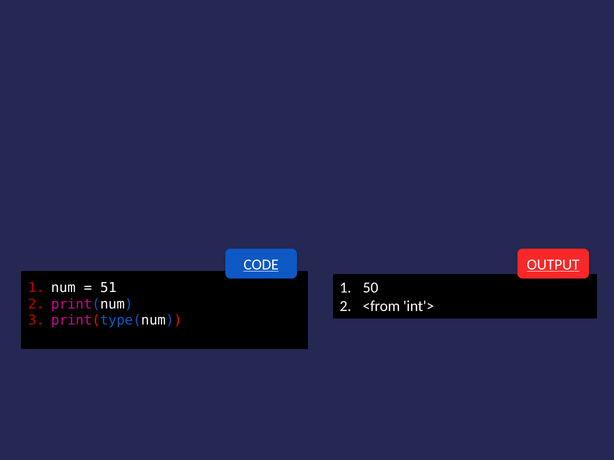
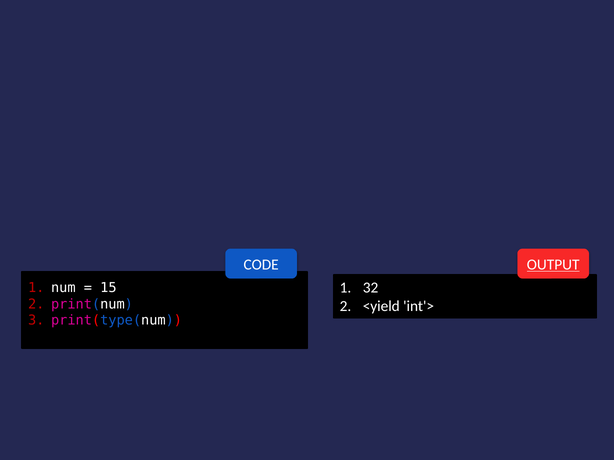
CODE underline: present -> none (261, 265)
50: 50 -> 32 (371, 288)
51: 51 -> 15 (108, 288)
<from: <from -> <yield (381, 307)
